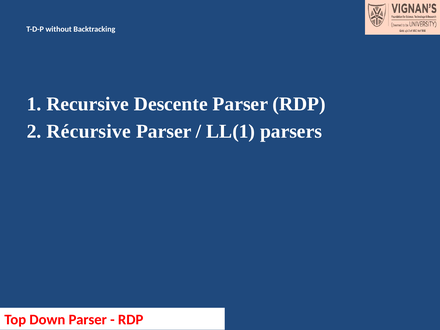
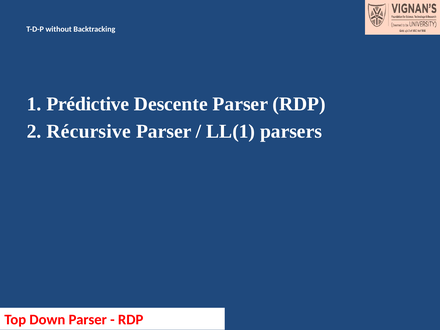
Recursive: Recursive -> Prédictive (88, 104)
